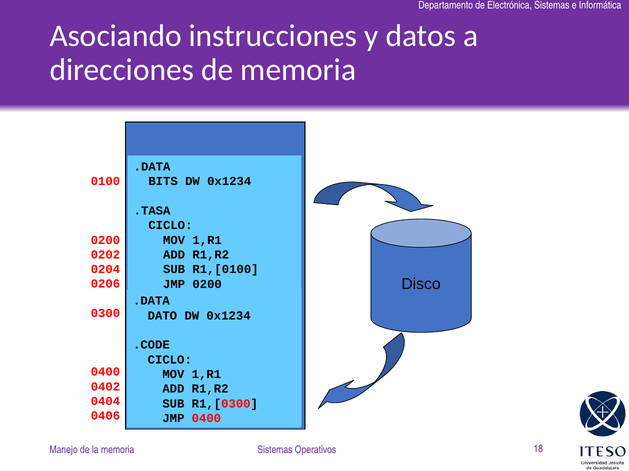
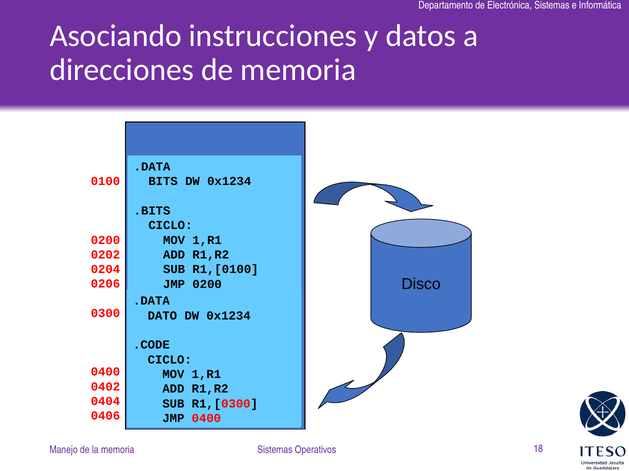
.TASA: .TASA -> .BITS (152, 211)
